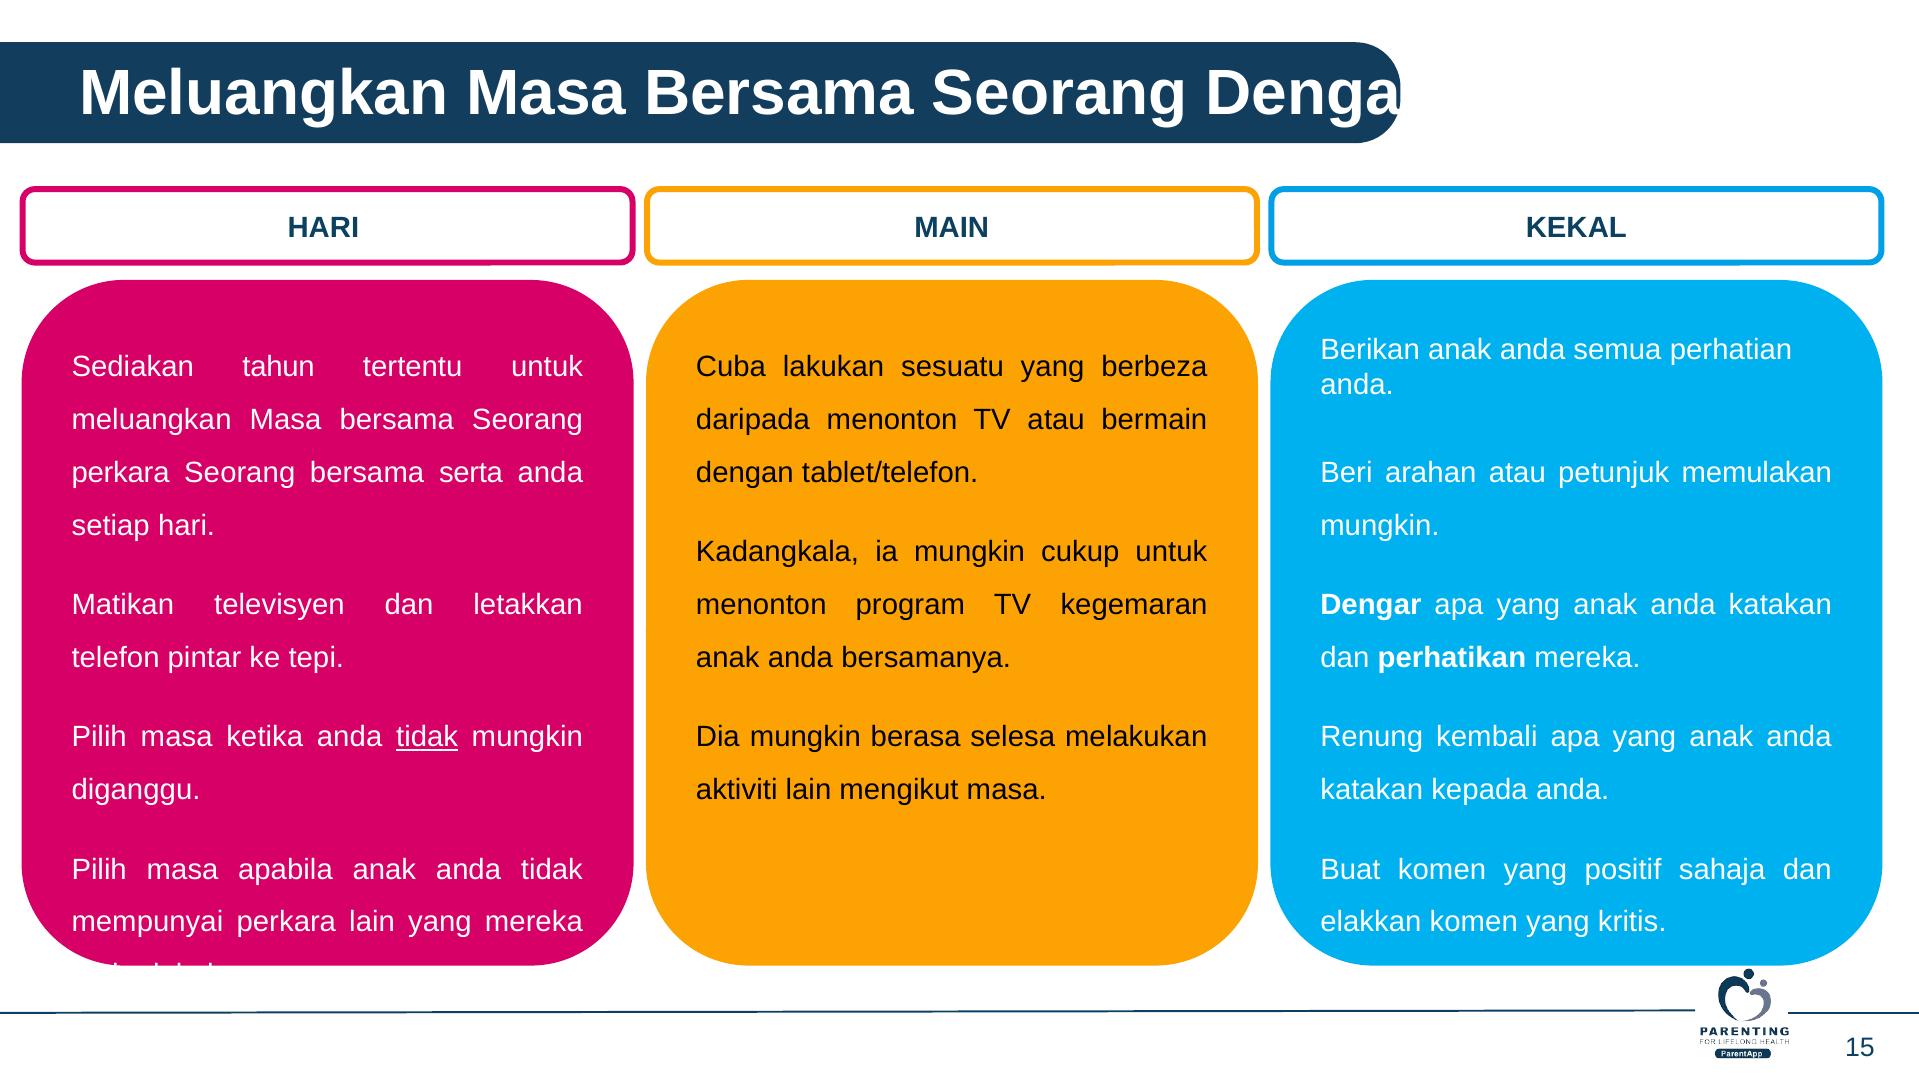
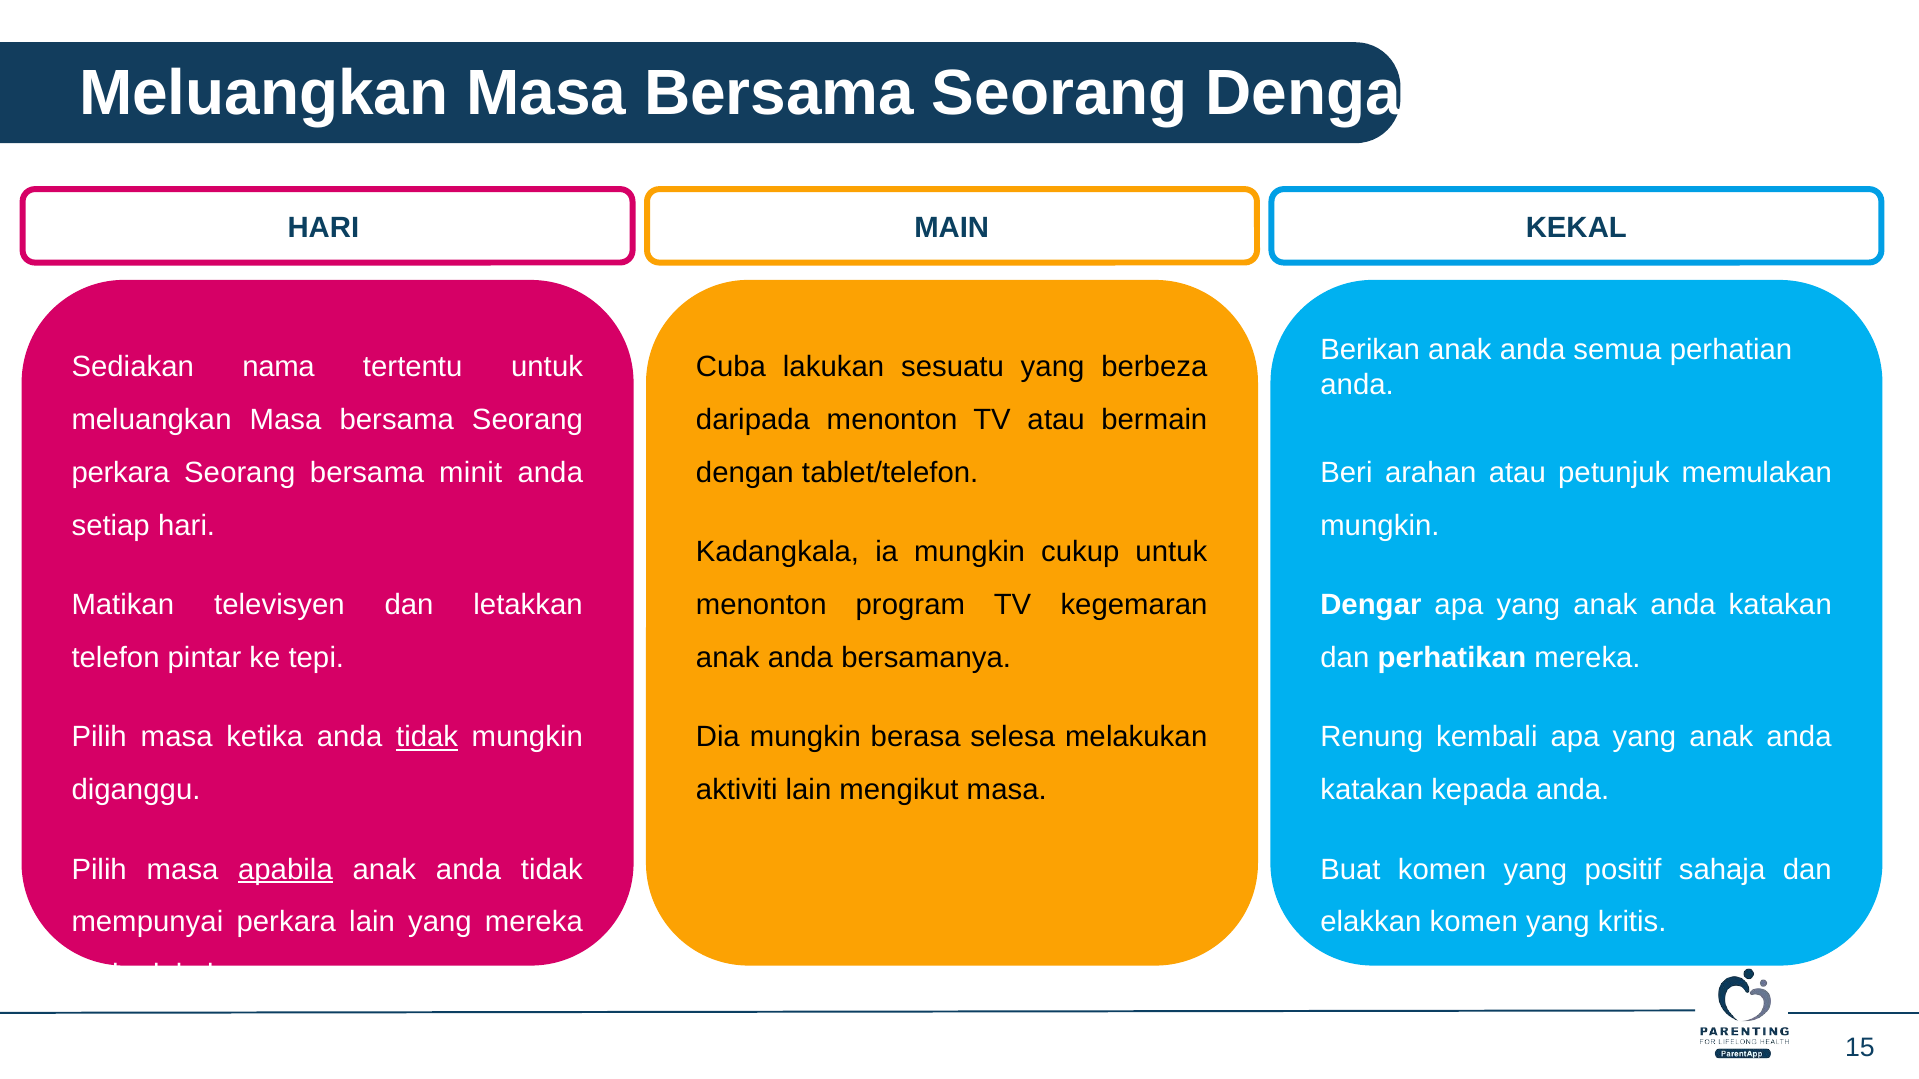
tahun: tahun -> nama (279, 367)
serta: serta -> minit (471, 473)
apabila underline: none -> present (285, 870)
